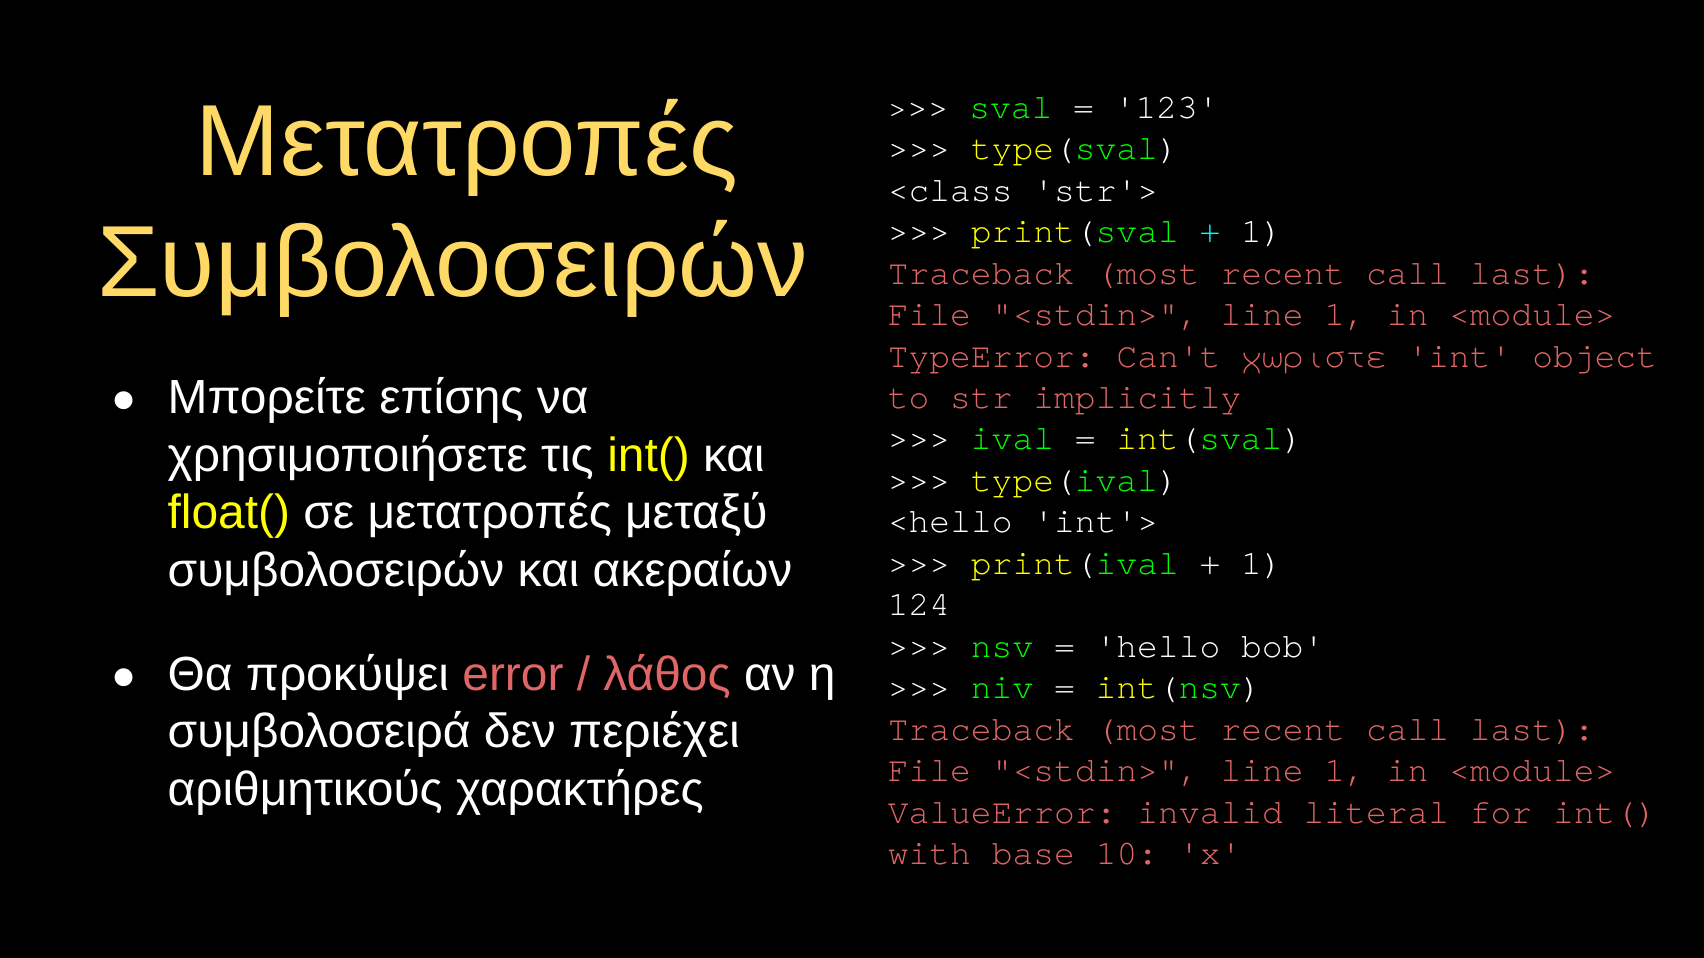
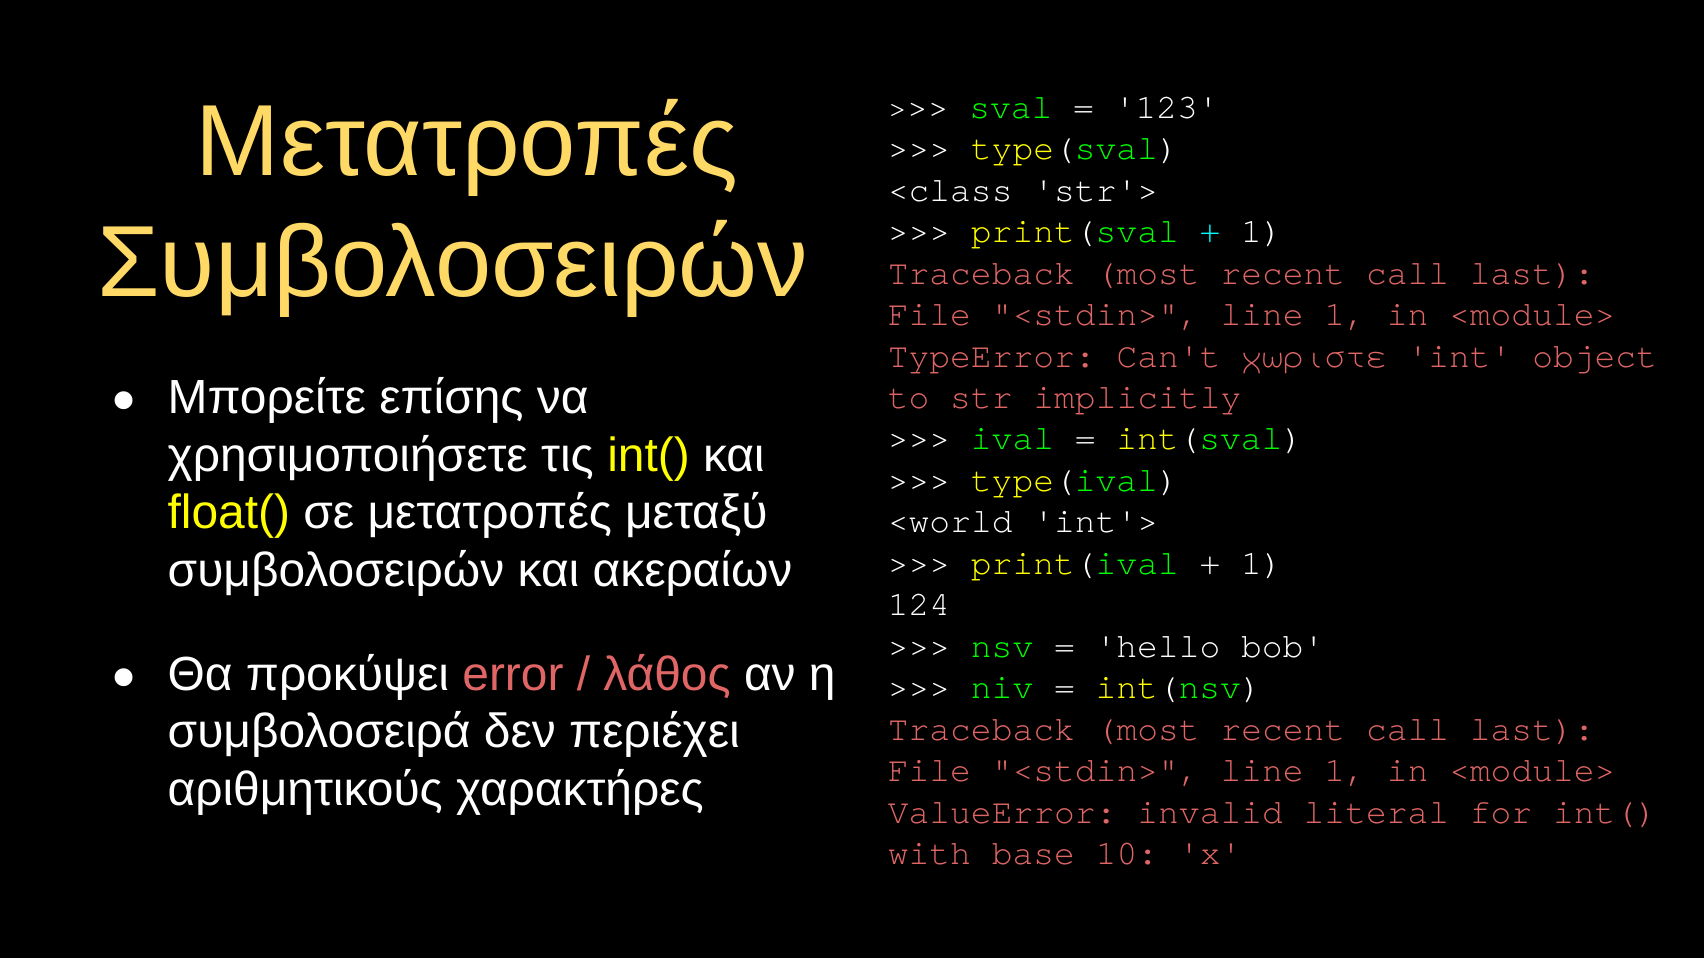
<hello: <hello -> <world (950, 522)
